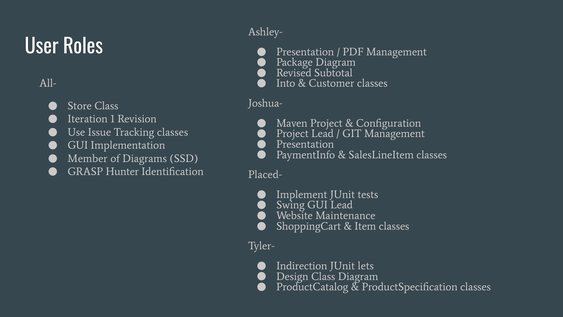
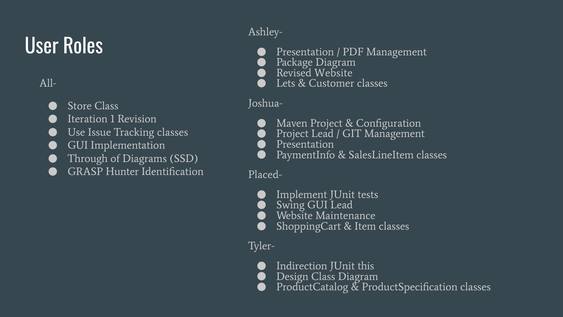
Revised Subtotal: Subtotal -> Website (333, 73)
Into: Into -> Lets (286, 83)
Member: Member -> Through (88, 158)
lets: lets -> this (366, 266)
